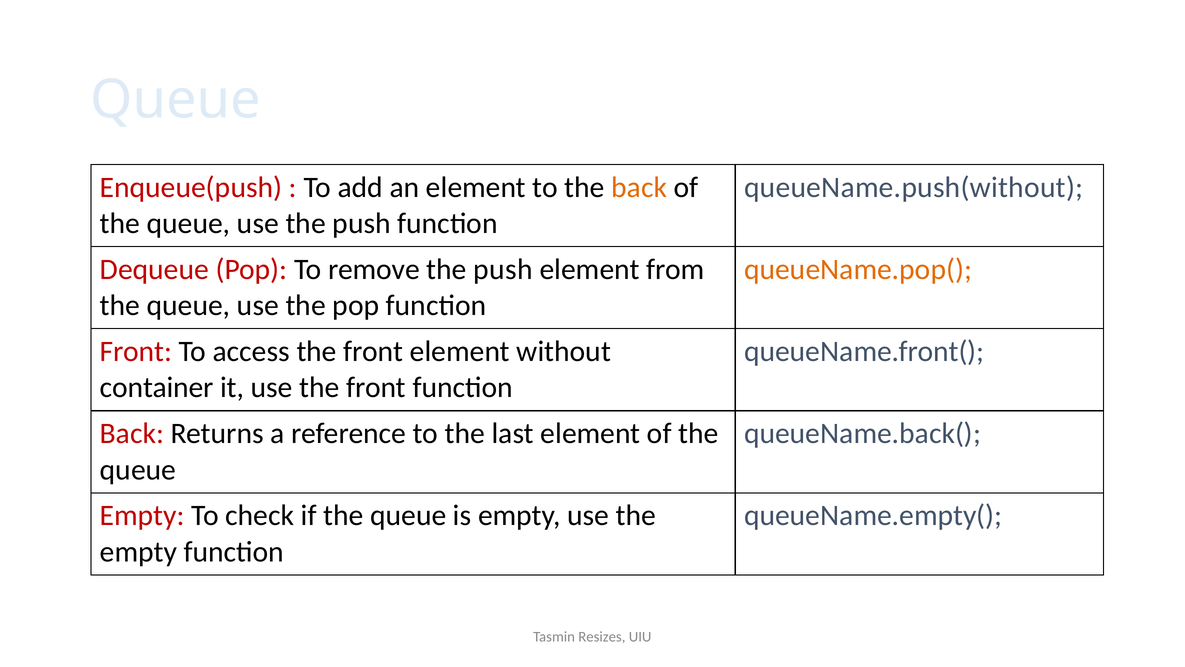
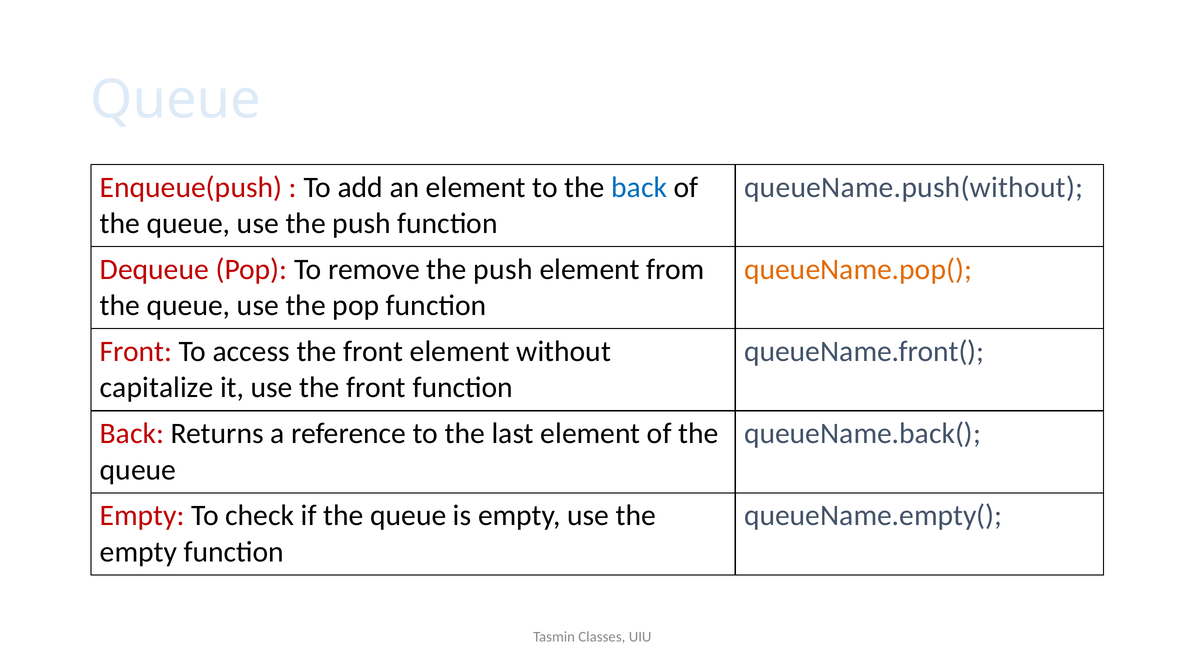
back colour: orange -> blue (639, 187)
container: container -> capitalize (157, 387)
Resizes: Resizes -> Classes (602, 636)
